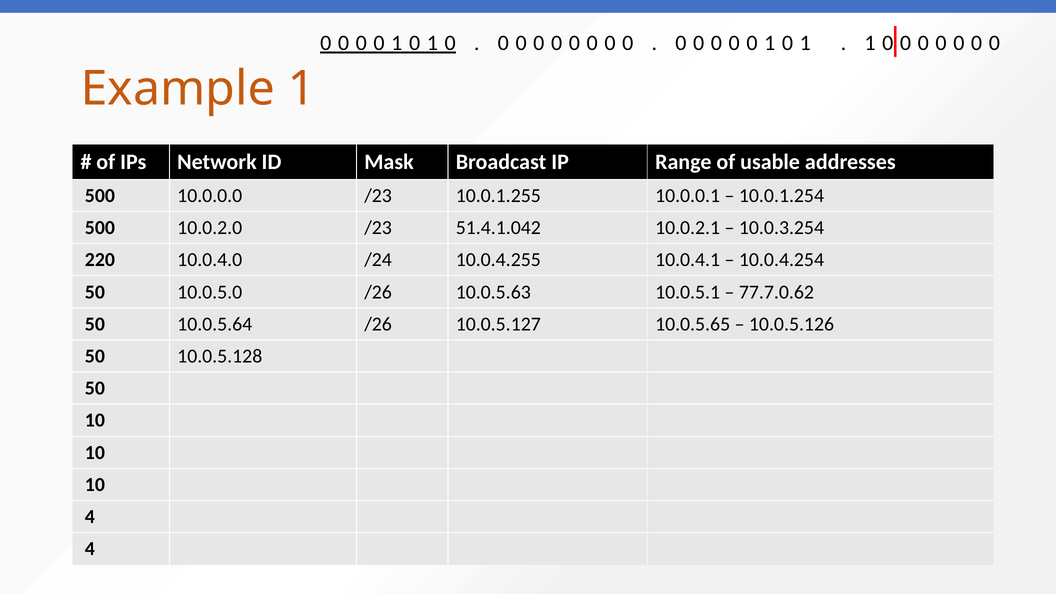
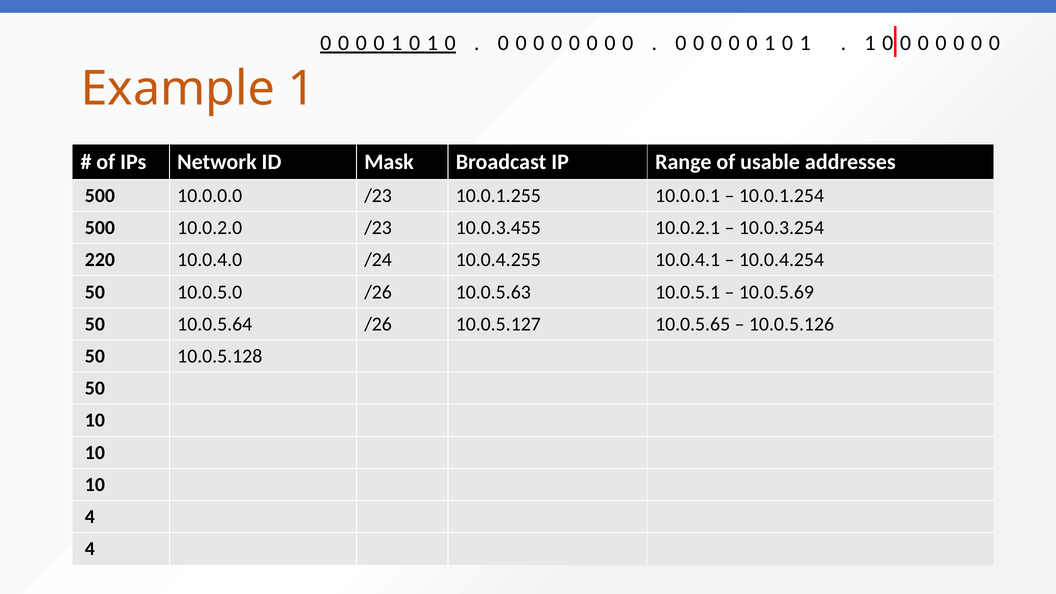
51.4.1.042: 51.4.1.042 -> 10.0.3.455 (498, 228)
77.7.0.62: 77.7.0.62 -> 10.0.5.69 (776, 292)
